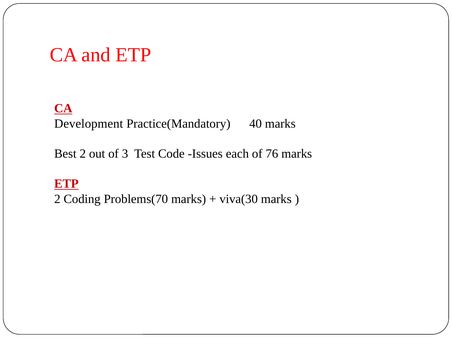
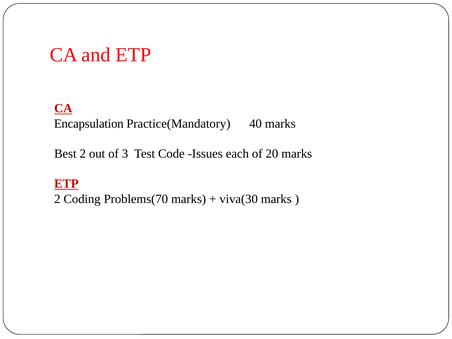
Development: Development -> Encapsulation (89, 124)
76: 76 -> 20 (272, 154)
